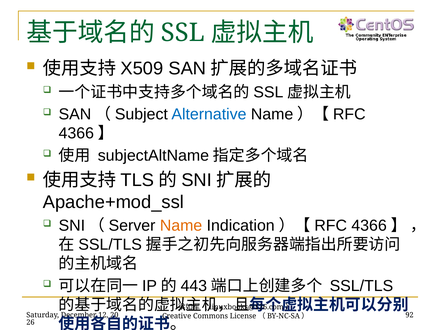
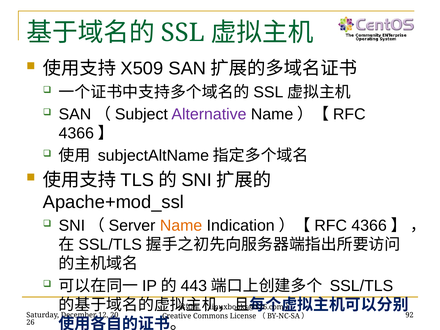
Alternative colour: blue -> purple (209, 114)
